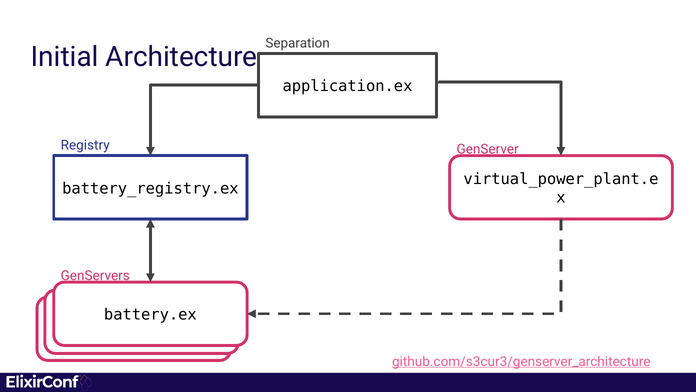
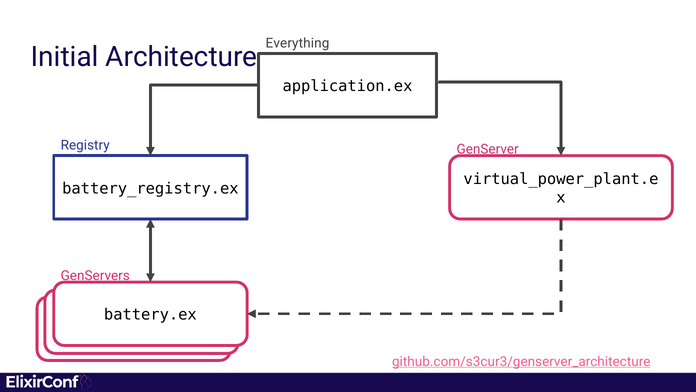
Separation: Separation -> Everything (298, 43)
